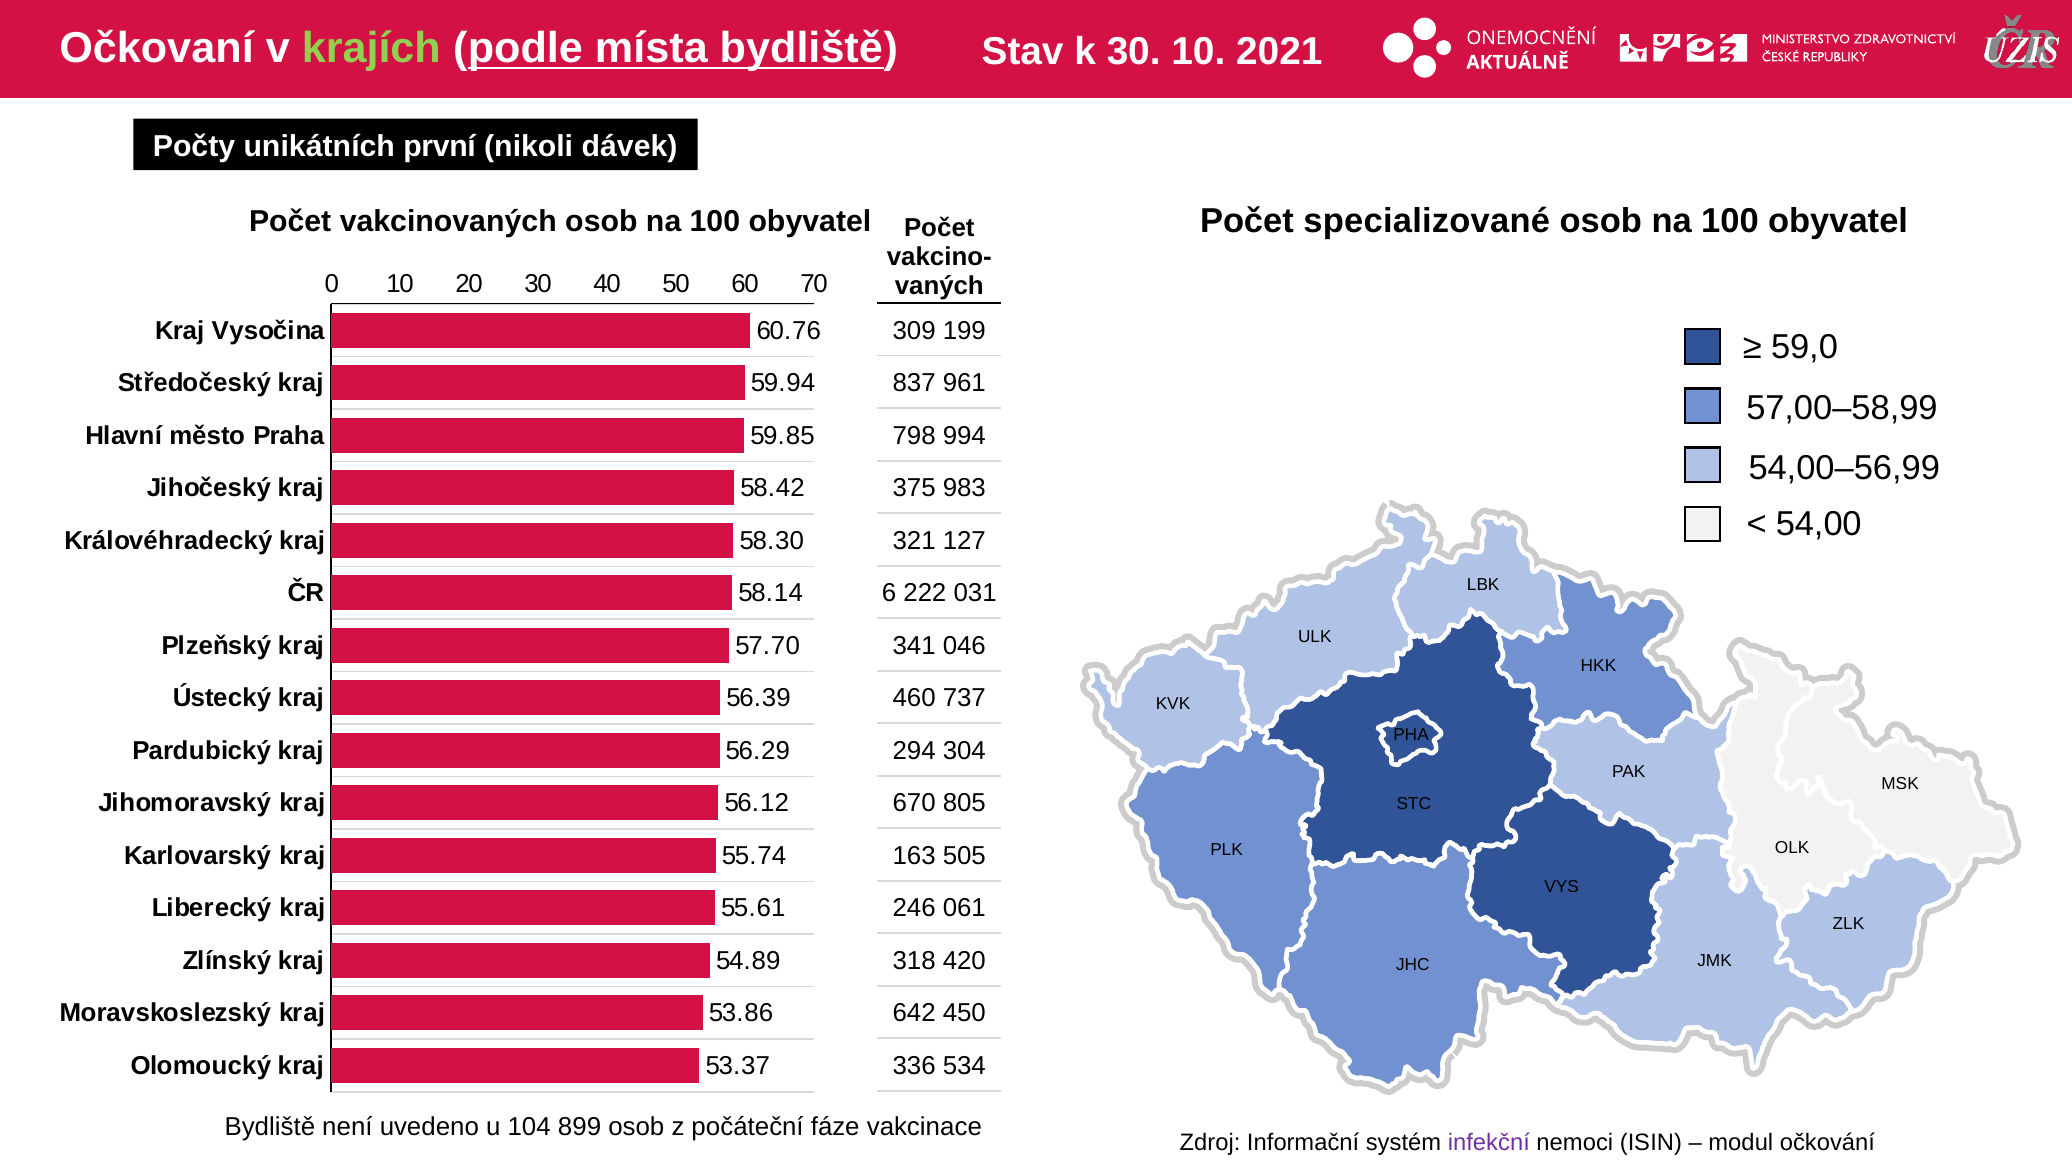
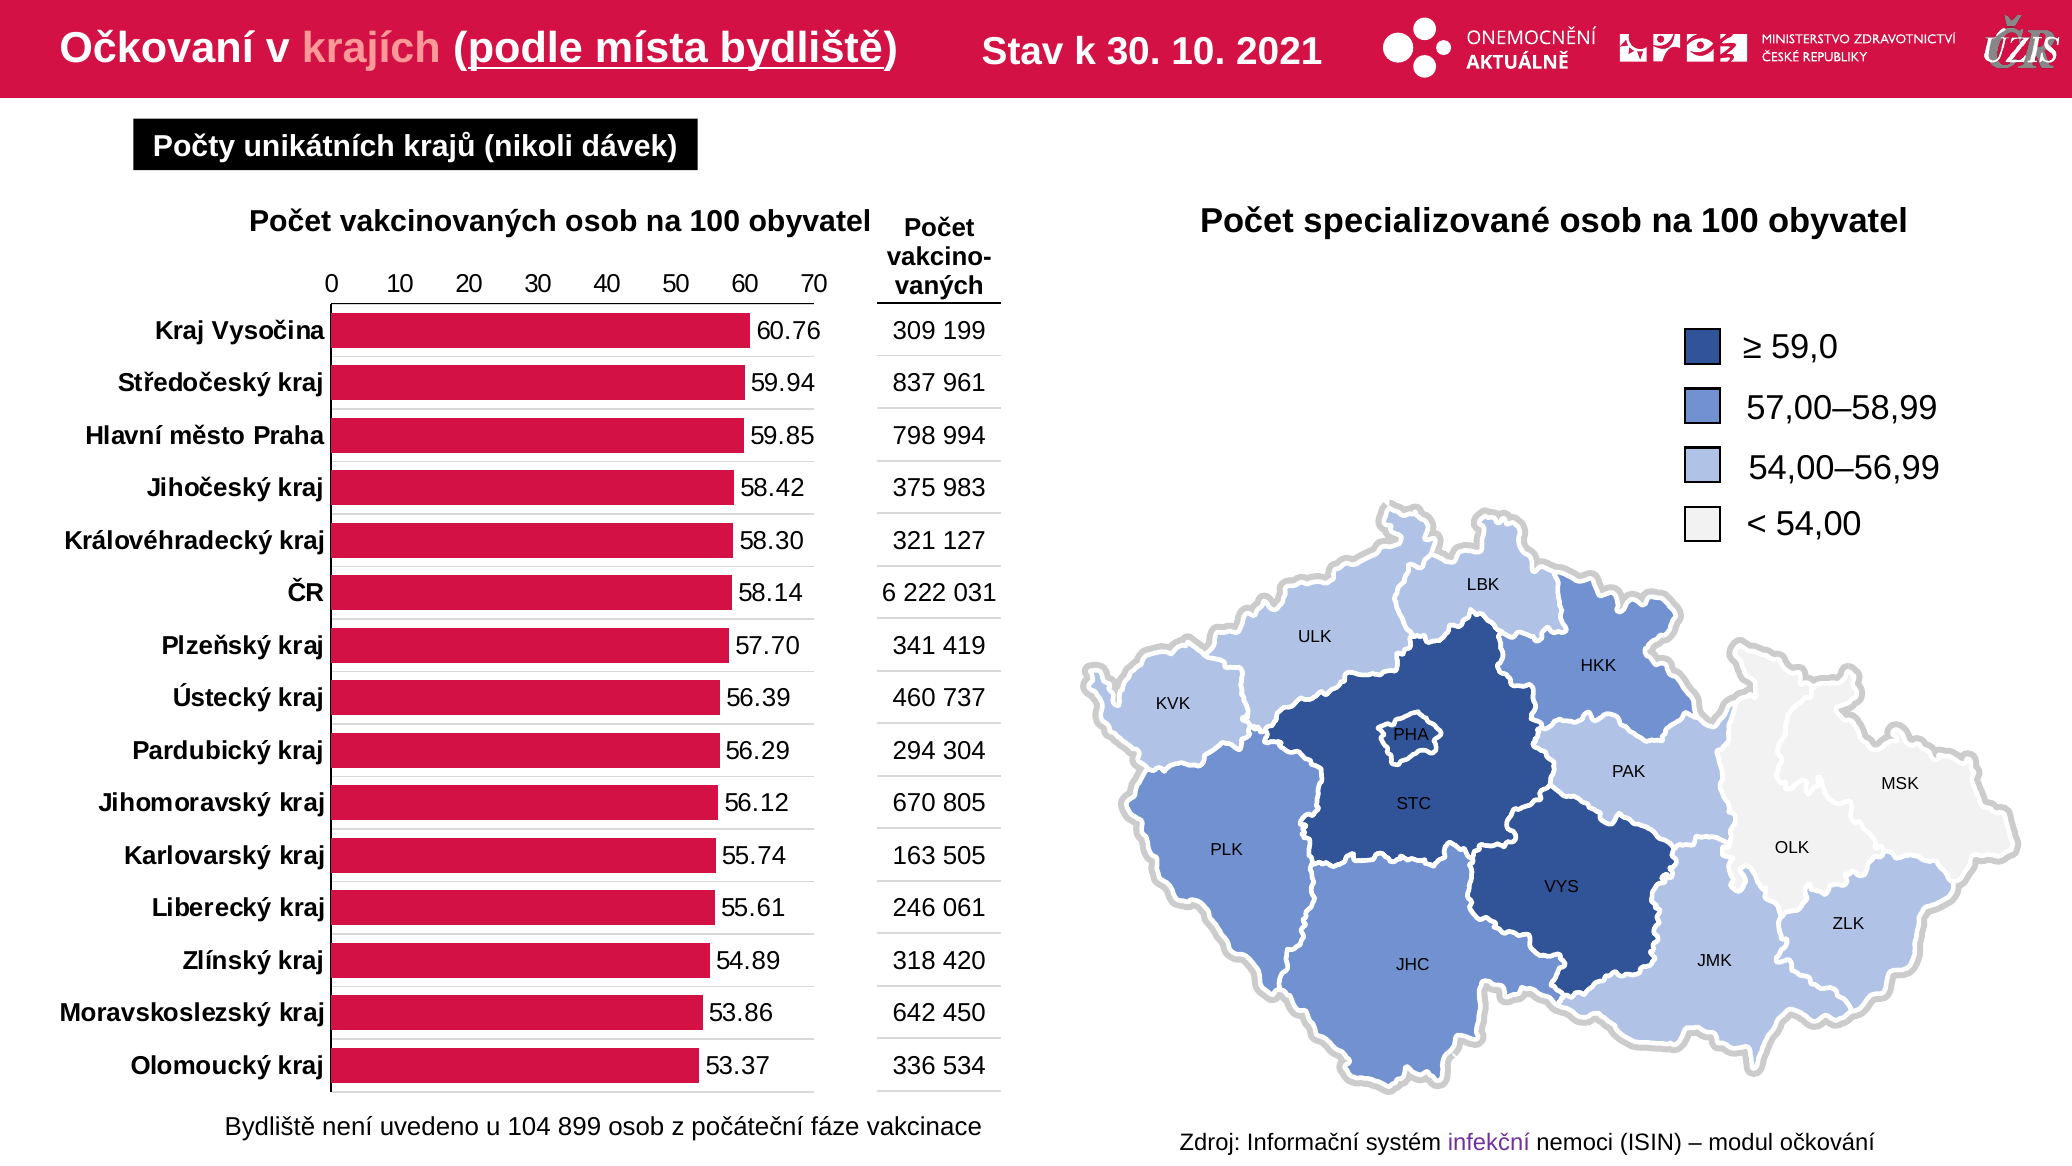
krajích colour: light green -> pink (371, 49)
první: první -> krajů (439, 146)
046: 046 -> 419 (964, 645)
